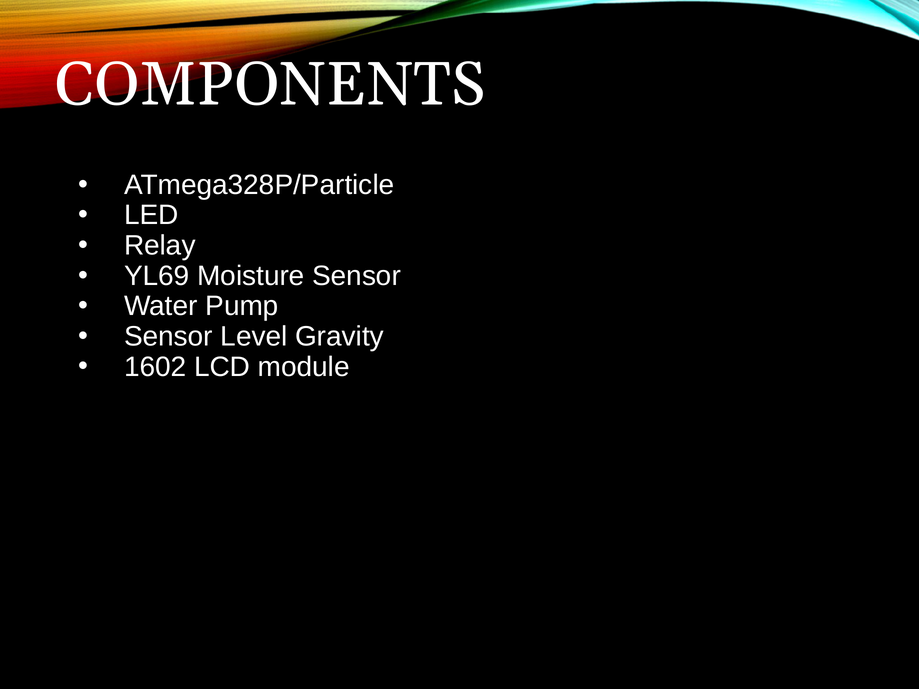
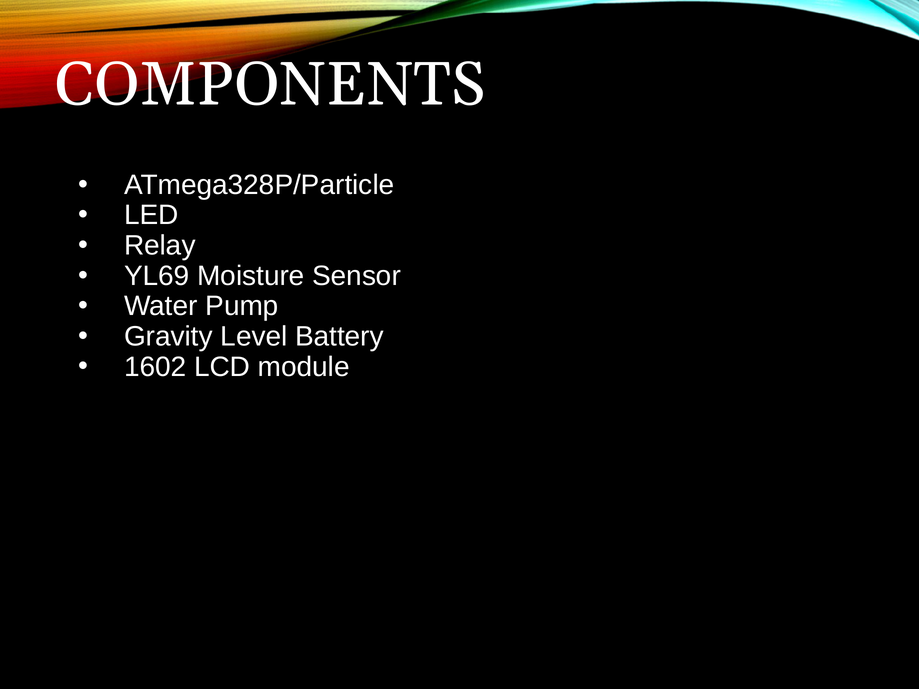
Sensor: Sensor -> Gravity (168, 337)
Level Gravity: Gravity -> Battery (339, 337)
